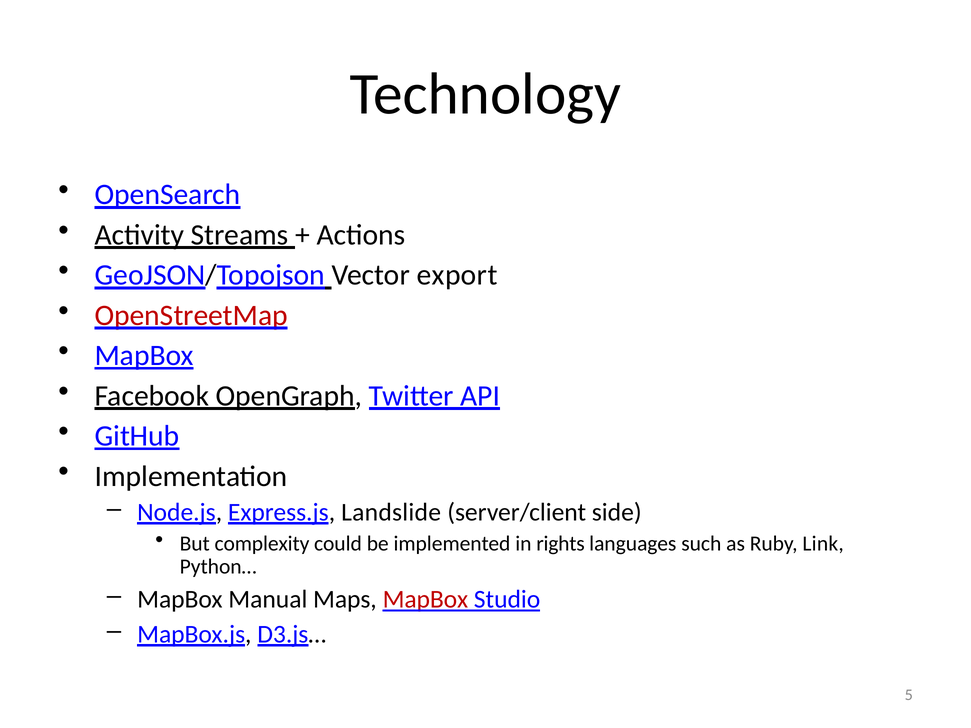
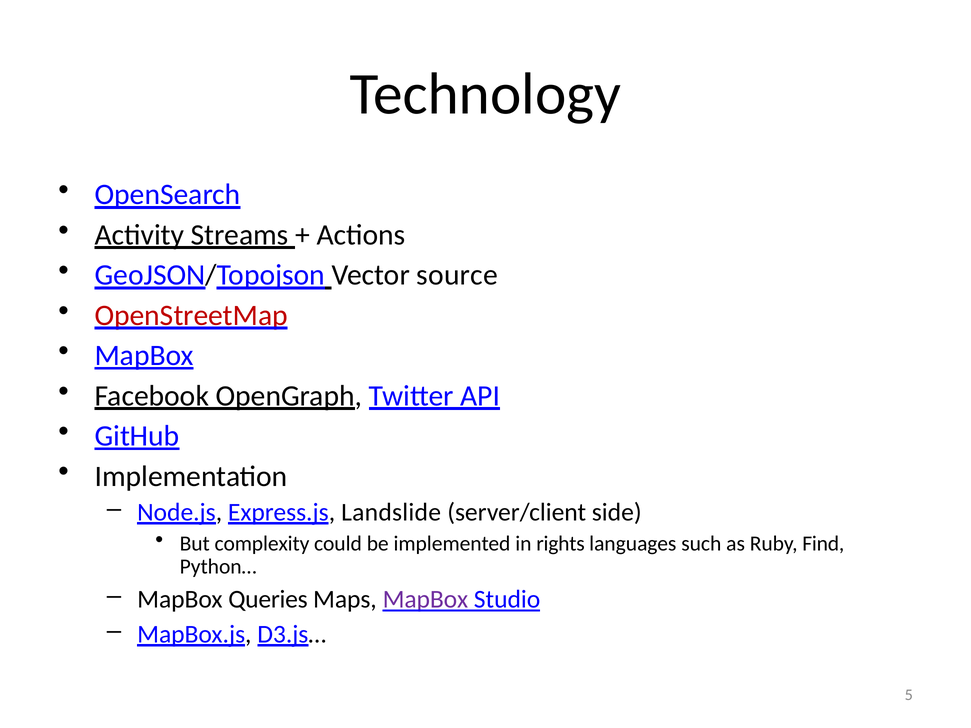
export: export -> source (457, 275)
Link: Link -> Find (823, 544)
Manual: Manual -> Queries (268, 600)
MapBox colour: red -> purple (425, 600)
